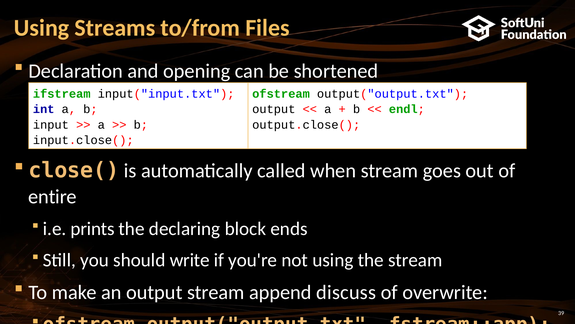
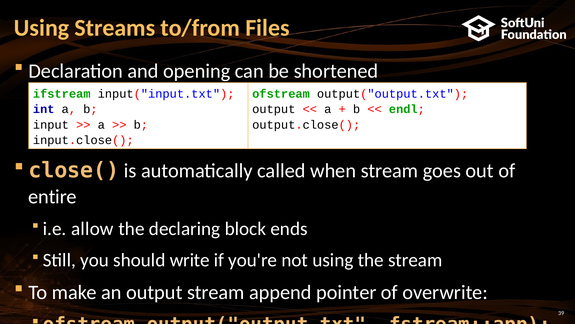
prints: prints -> allow (92, 229)
discuss: discuss -> pointer (346, 292)
